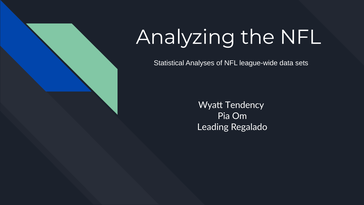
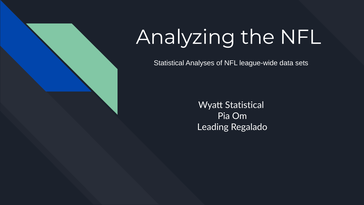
Wyatt Tendency: Tendency -> Statistical (245, 105)
